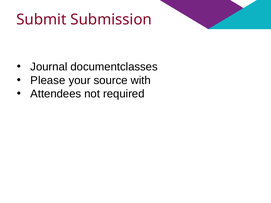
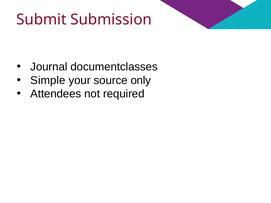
Please: Please -> Simple (48, 80)
with: with -> only (141, 80)
